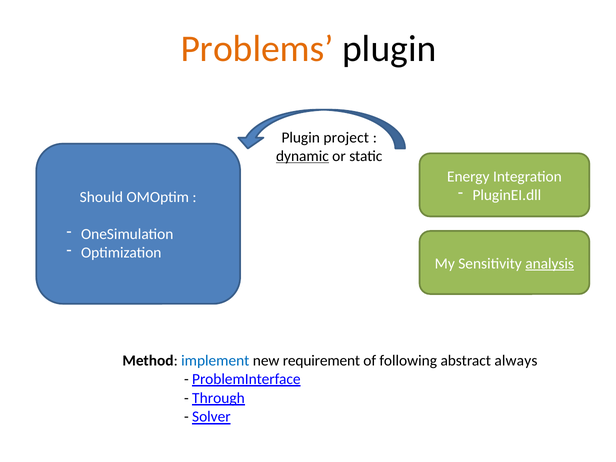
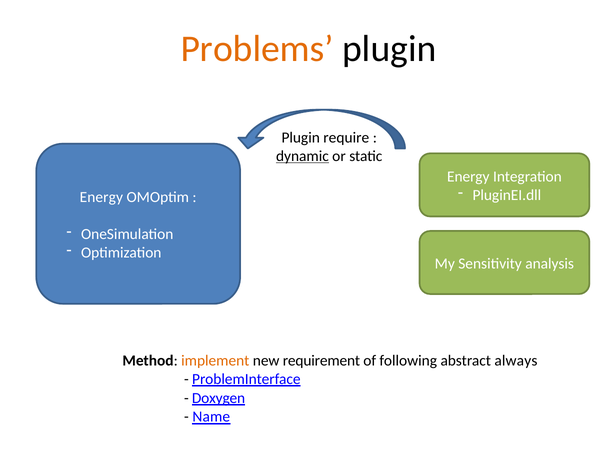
project: project -> require (346, 138)
Should: Should -> Energy (101, 197)
analysis underline: present -> none (550, 264)
implement colour: blue -> orange (215, 361)
Through: Through -> Doxygen (219, 398)
Solver: Solver -> Name (211, 417)
